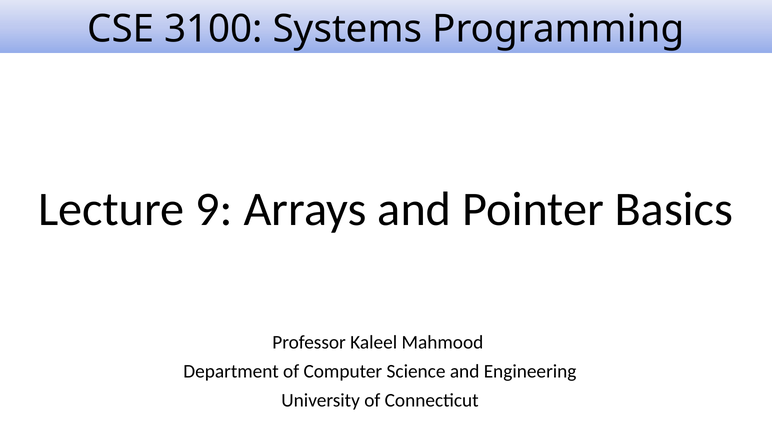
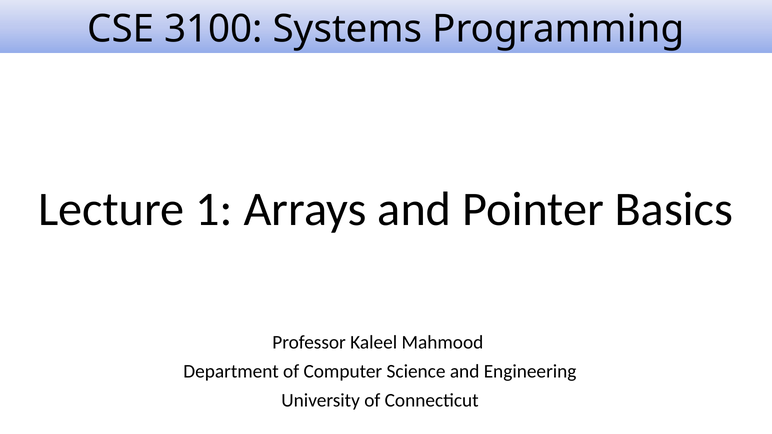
9: 9 -> 1 (214, 209)
